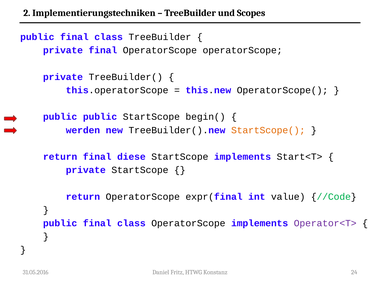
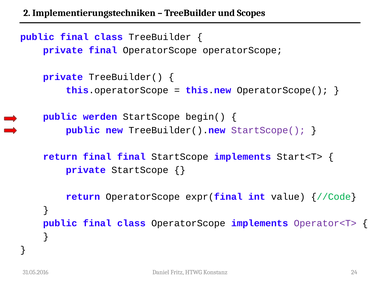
public public: public -> werden (100, 117)
werden: werden -> public (83, 130)
StartScope( colour: orange -> purple (268, 130)
final diese: diese -> final (131, 157)
